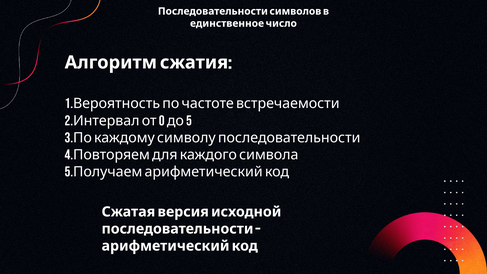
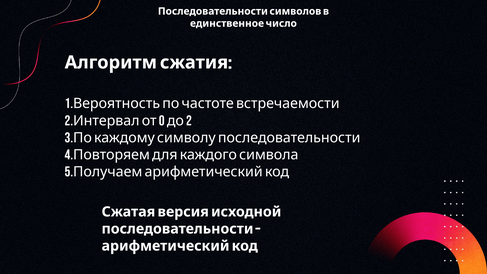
0 5: 5 -> 2 (189, 121)
